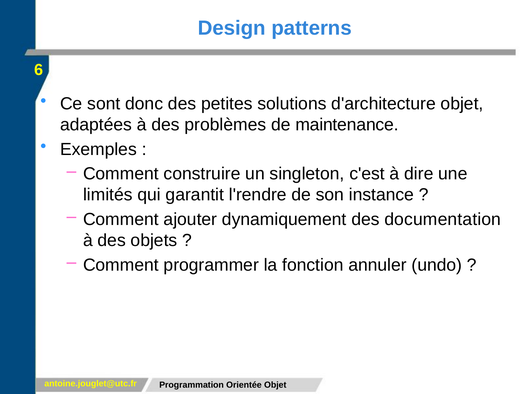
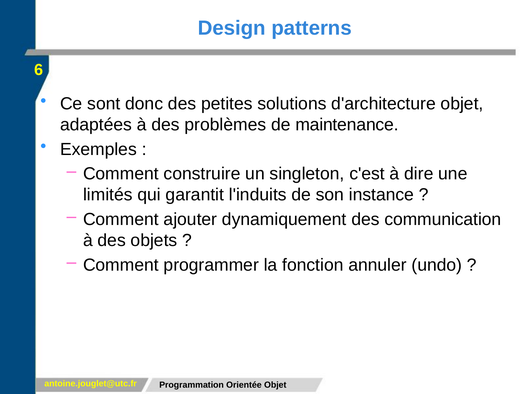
l'rendre: l'rendre -> l'induits (258, 195)
documentation: documentation -> communication (443, 219)
